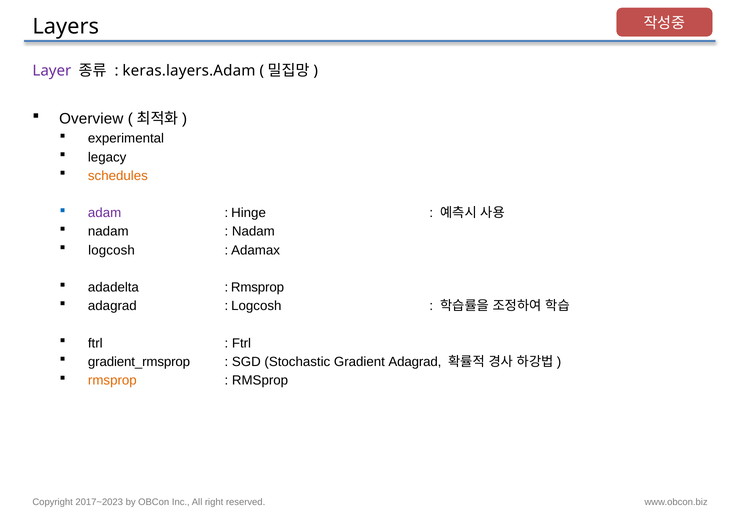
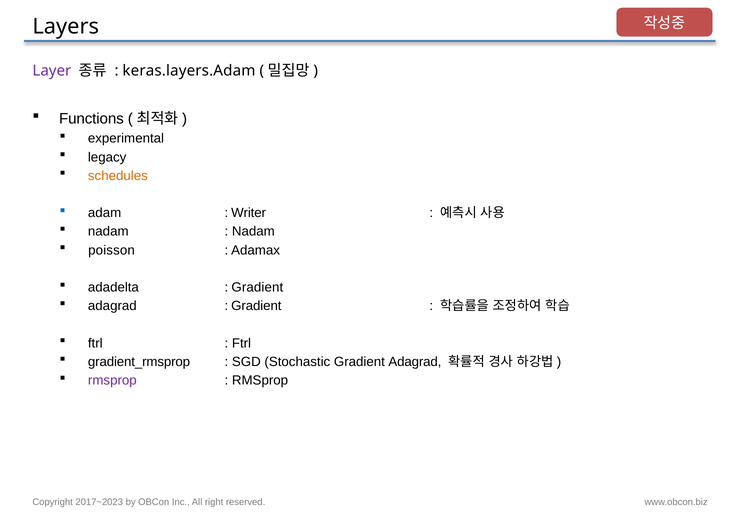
Overview: Overview -> Functions (91, 119)
adam colour: purple -> black (105, 213)
Hinge: Hinge -> Writer (249, 213)
logcosh: logcosh -> poisson (112, 250)
Rmsprop: Rmsprop -> Gradient (257, 288)
Logcosh: Logcosh -> Gradient (256, 306)
rmsprop colour: orange -> purple (112, 381)
